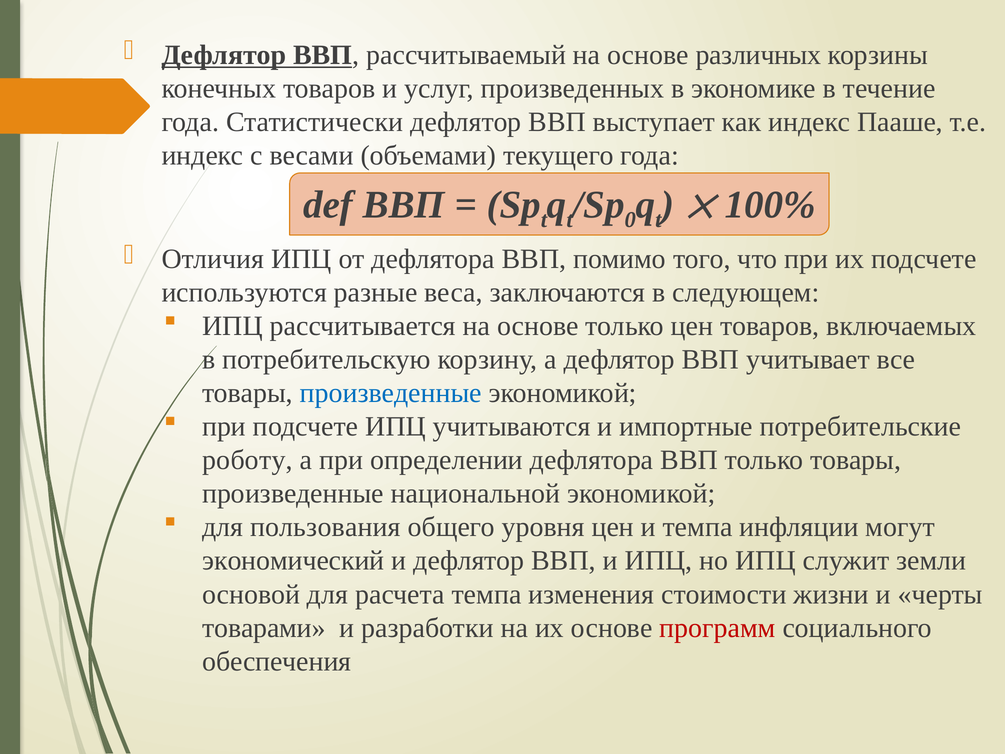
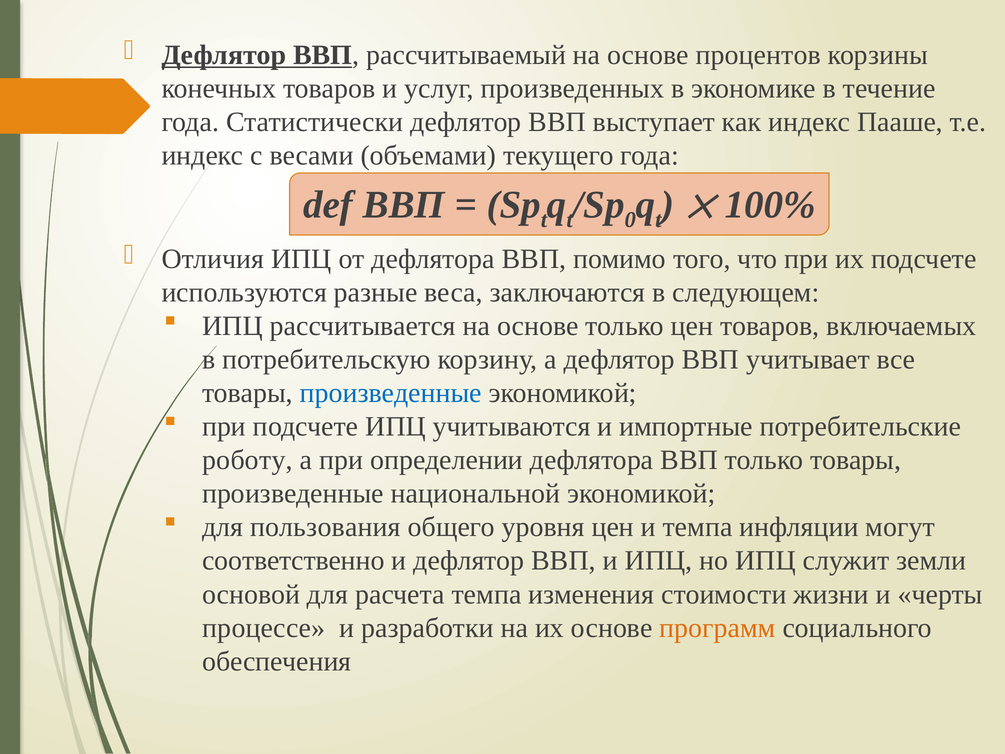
различных: различных -> процентов (758, 55)
экономический: экономический -> соответственно (293, 561)
товарами: товарами -> процессе (264, 628)
программ colour: red -> orange (717, 628)
